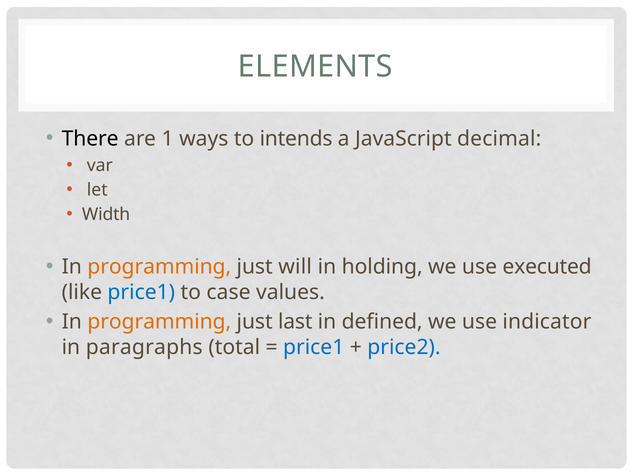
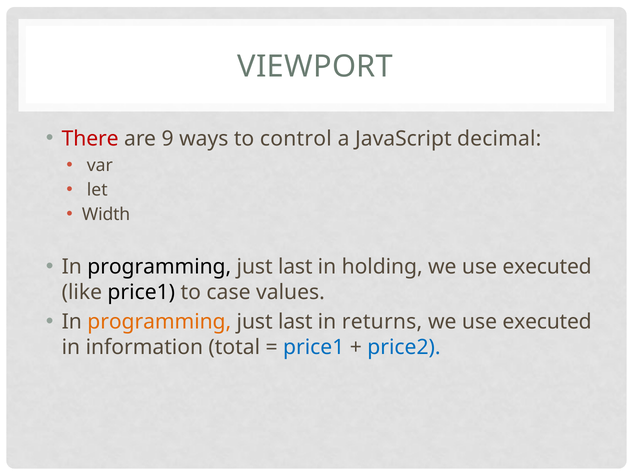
ELEMENTS: ELEMENTS -> VIEWPORT (315, 66)
There colour: black -> red (90, 139)
1: 1 -> 9 (168, 139)
intends: intends -> control (296, 139)
programming colour: orange -> black (159, 267)
will: will -> last (295, 267)
price1 colour: blue -> black (141, 292)
defined: defined -> returns (382, 322)
indicator: indicator -> executed (547, 322)
paragraphs: paragraphs -> information (144, 347)
